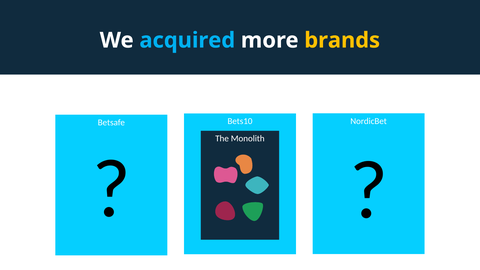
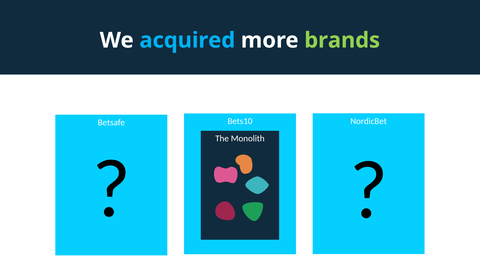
brands colour: yellow -> light green (342, 40)
